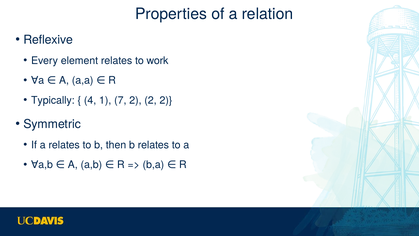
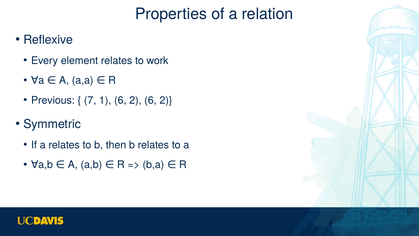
Typically: Typically -> Previous (53, 100)
4: 4 -> 7 (90, 100)
1 7: 7 -> 6 (120, 100)
2: 2 -> 6 (151, 100)
